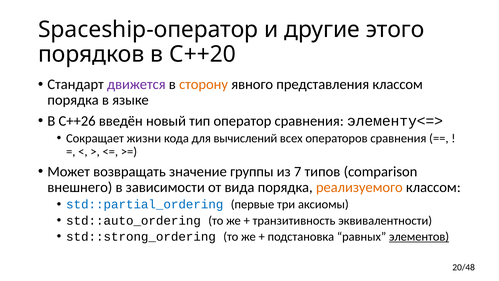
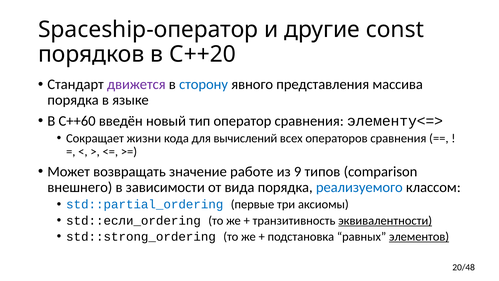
этого: этого -> const (395, 30)
сторону colour: orange -> blue (204, 84)
представления классом: классом -> массива (398, 84)
C++26: C++26 -> C++60 (77, 121)
группы: группы -> работе (252, 171)
7: 7 -> 9 (298, 171)
реализуемого colour: orange -> blue (359, 187)
std::auto_ordering: std::auto_ordering -> std::если_ordering (134, 220)
эквивалентности underline: none -> present (385, 220)
